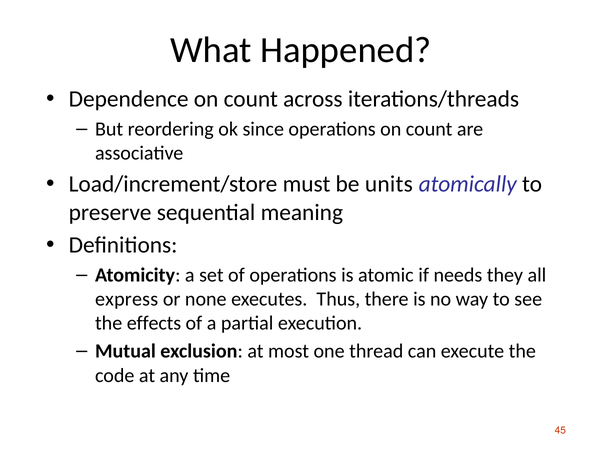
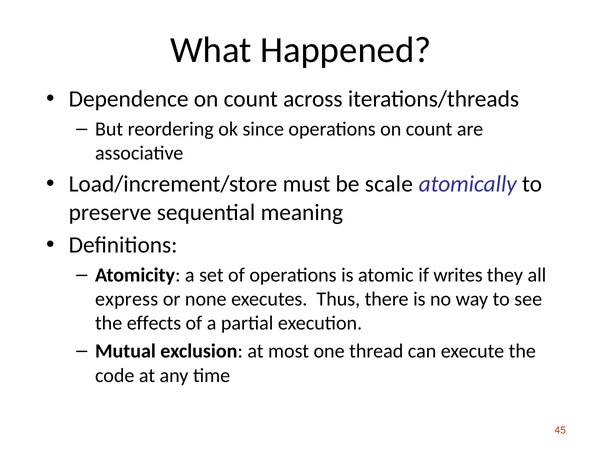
units: units -> scale (389, 184)
needs: needs -> writes (458, 275)
